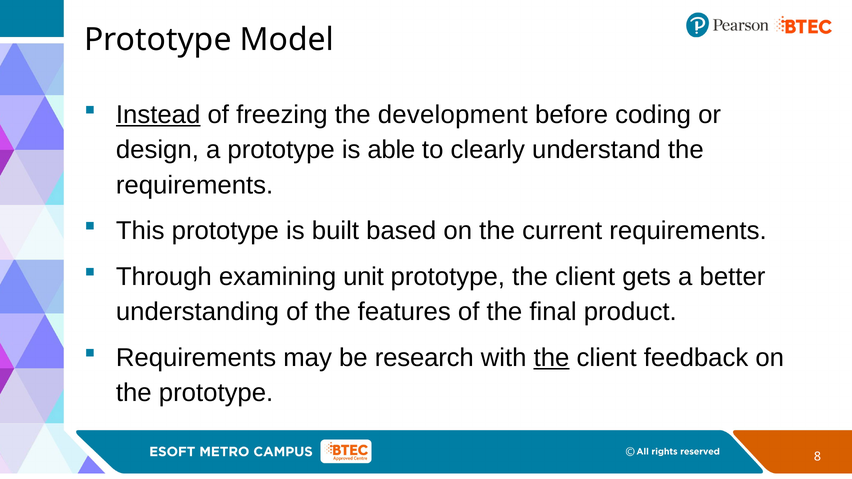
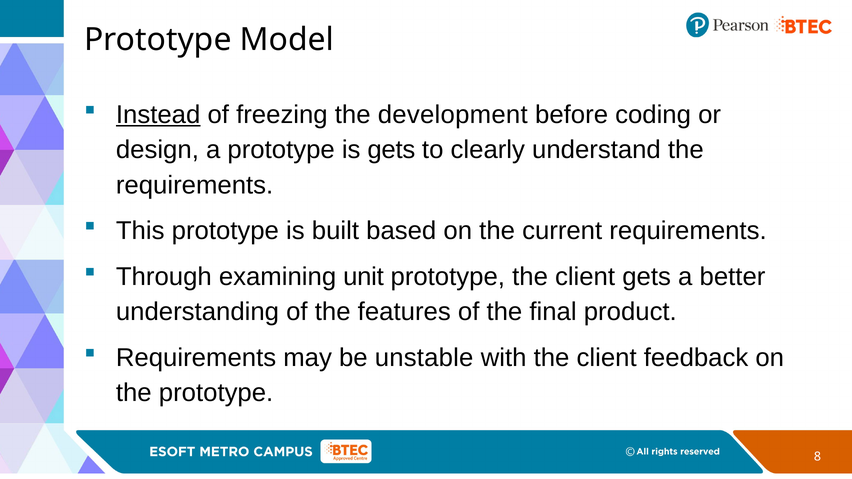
is able: able -> gets (391, 150)
research: research -> unstable (424, 358)
the underline: present -> none (552, 358)
